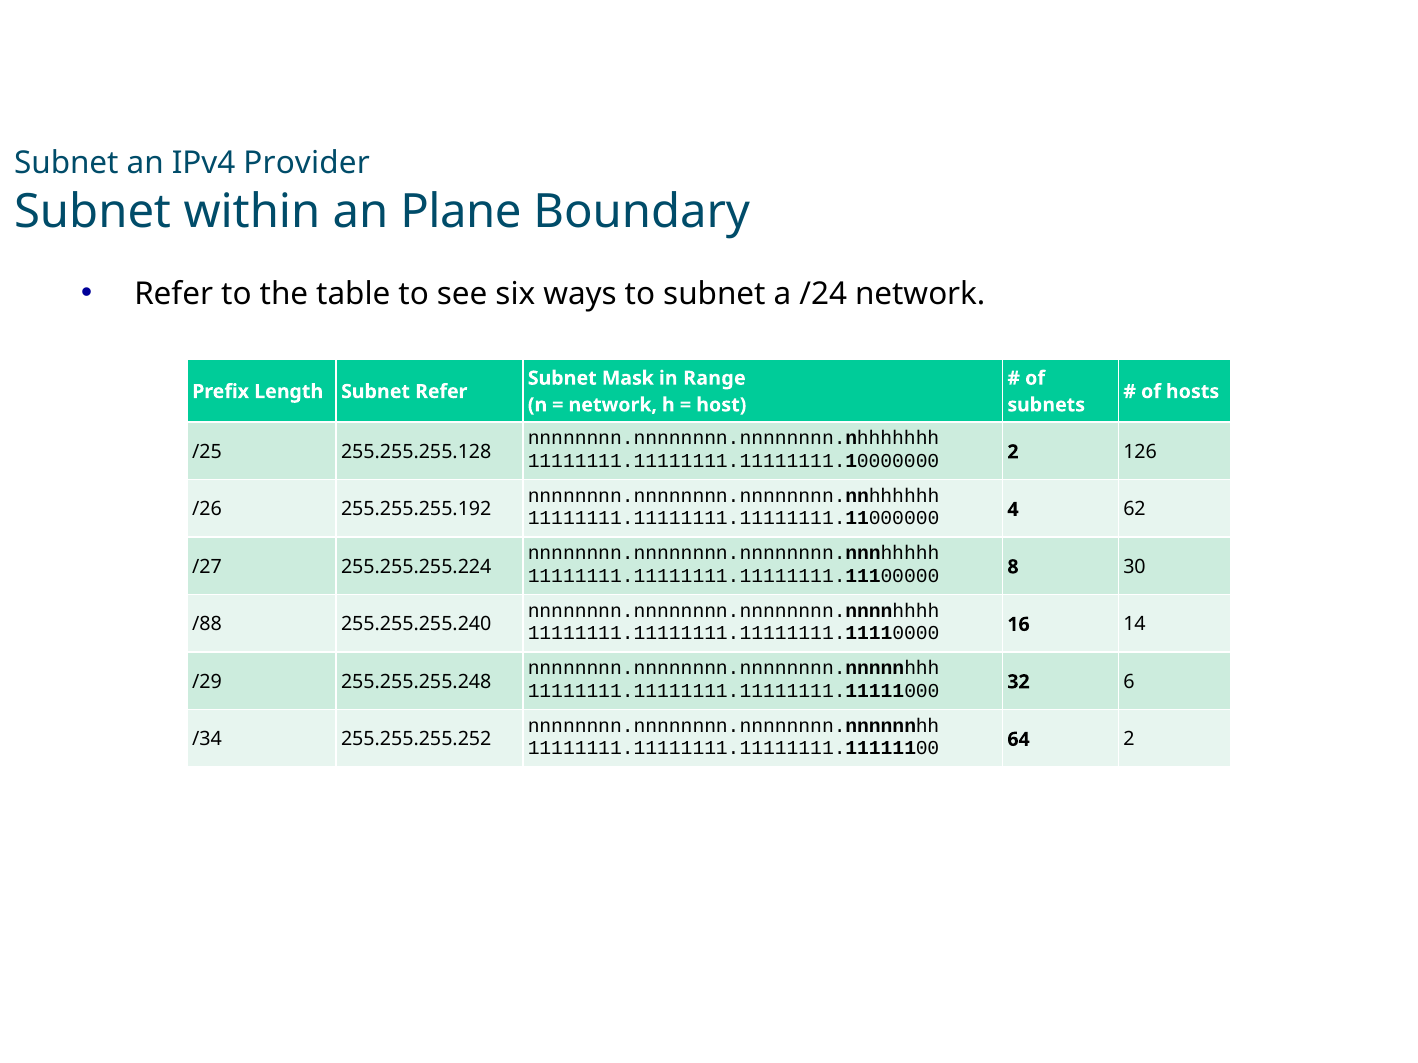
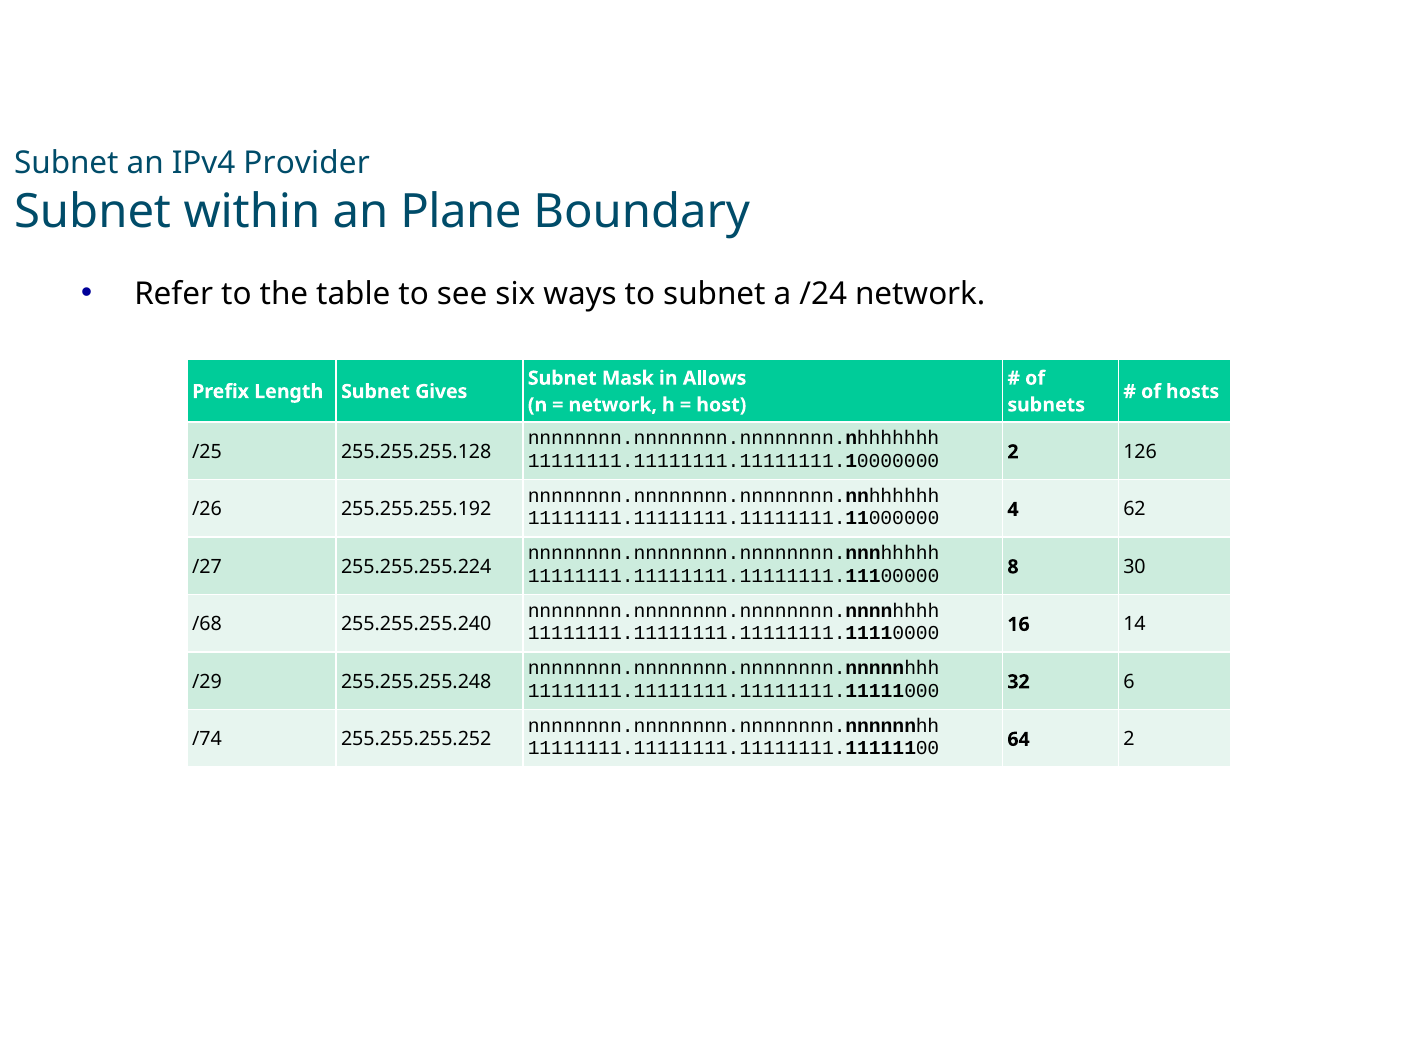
Range: Range -> Allows (715, 378)
Subnet Refer: Refer -> Gives (441, 392)
/88: /88 -> /68 (207, 625)
/34: /34 -> /74 (207, 740)
